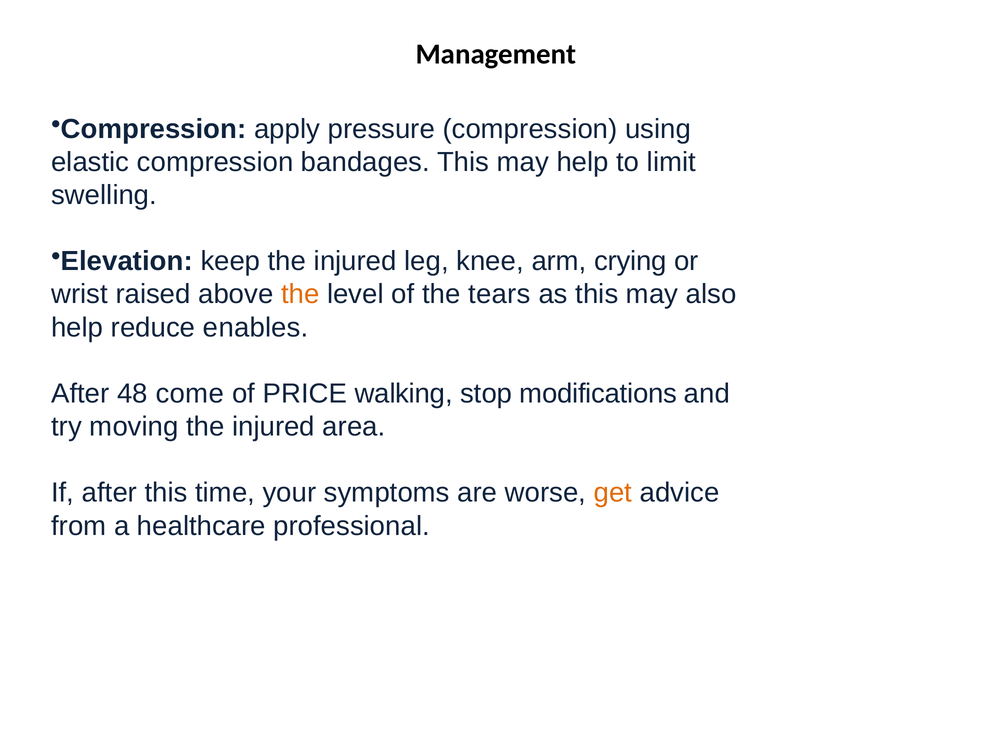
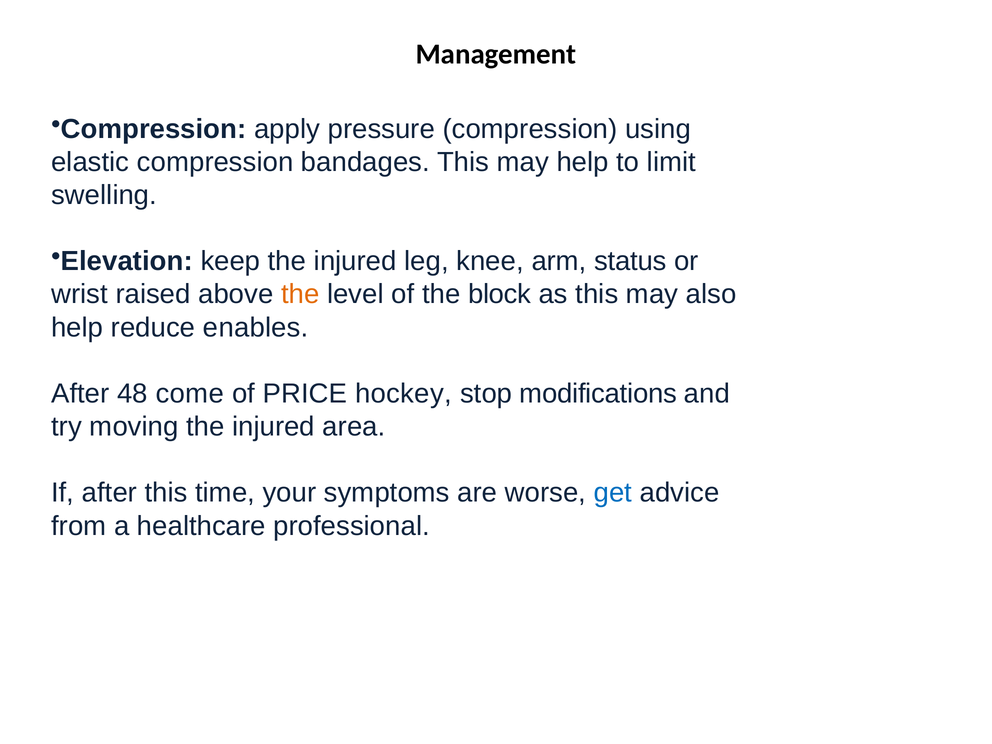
crying: crying -> status (630, 261)
tears: tears -> block (500, 294)
walking: walking -> hockey (403, 394)
get colour: orange -> blue (613, 493)
